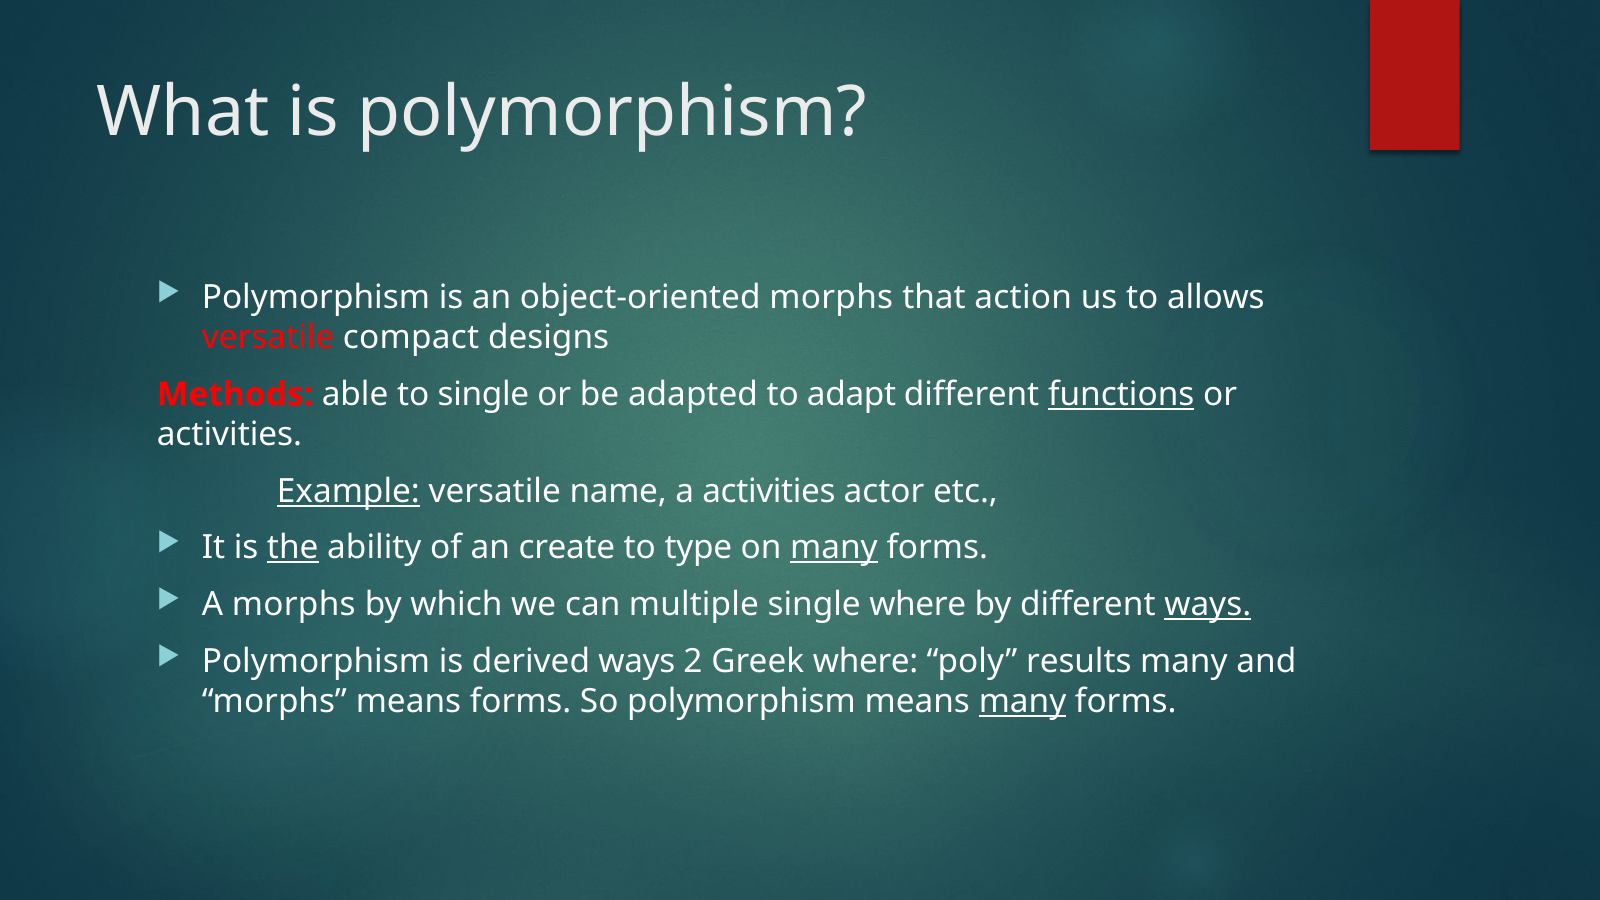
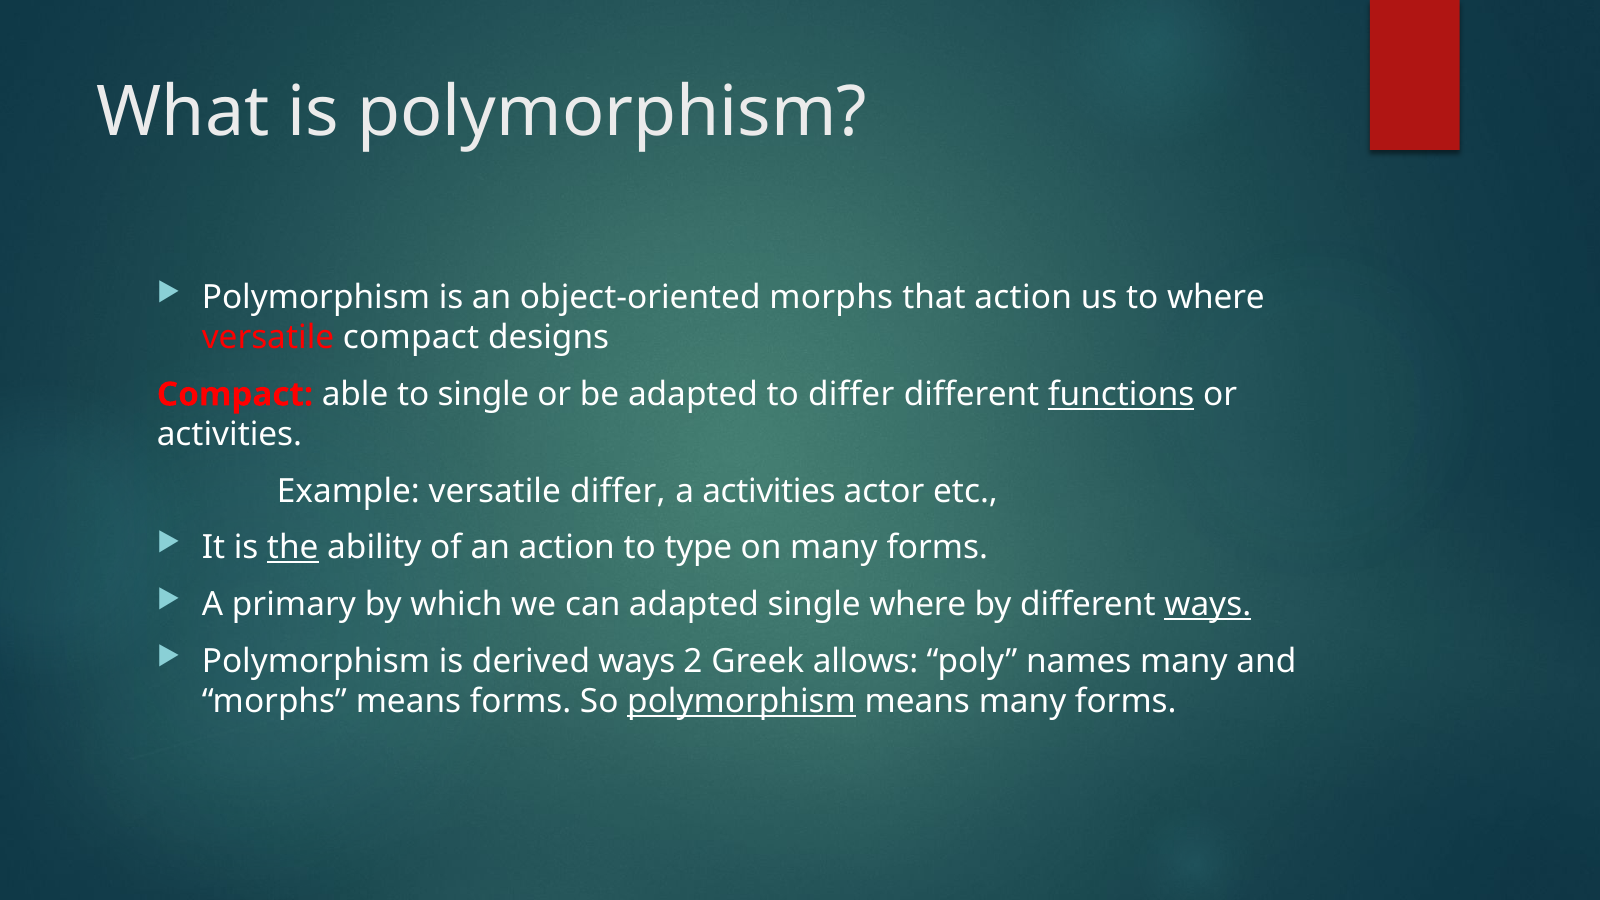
to allows: allows -> where (1216, 298)
Methods: Methods -> Compact (235, 394)
to adapt: adapt -> differ (851, 394)
Example underline: present -> none (348, 491)
versatile name: name -> differ (618, 491)
an create: create -> action (567, 548)
many underline: present -> none (834, 548)
A morphs: morphs -> primary (294, 605)
can multiple: multiple -> adapted (694, 605)
Greek where: where -> allows (866, 661)
results: results -> names (1079, 661)
polymorphism underline: none -> present (742, 701)
many underline: present -> none (1023, 701)
